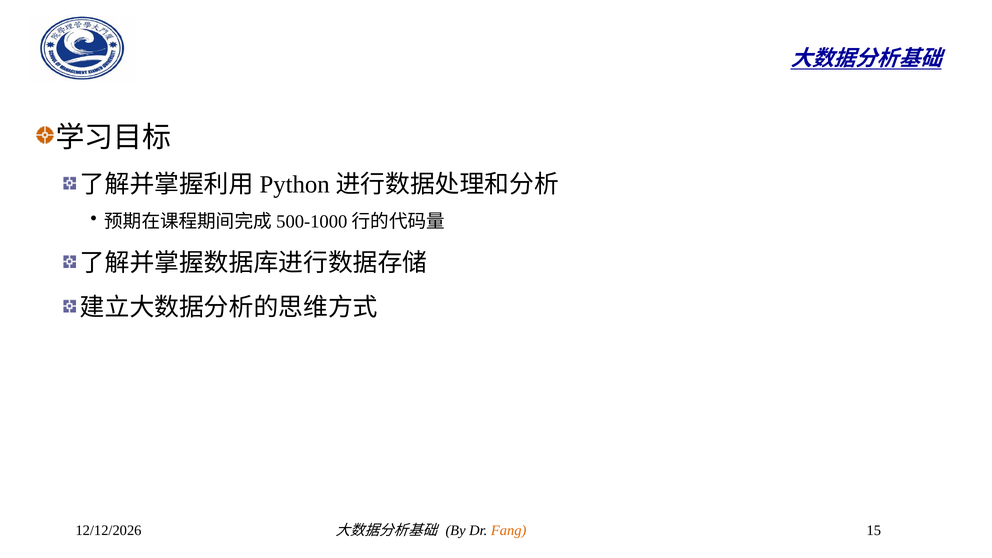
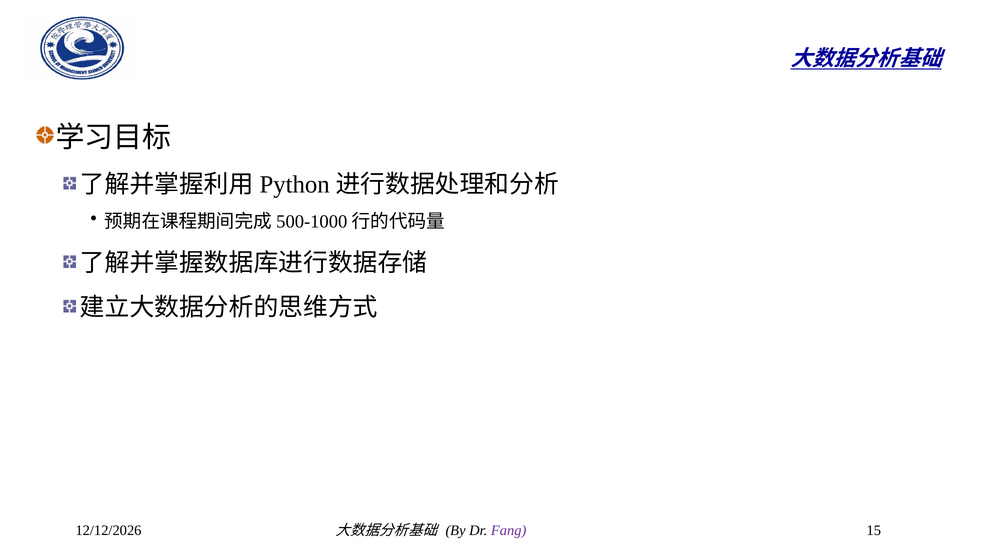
Fang colour: orange -> purple (509, 531)
